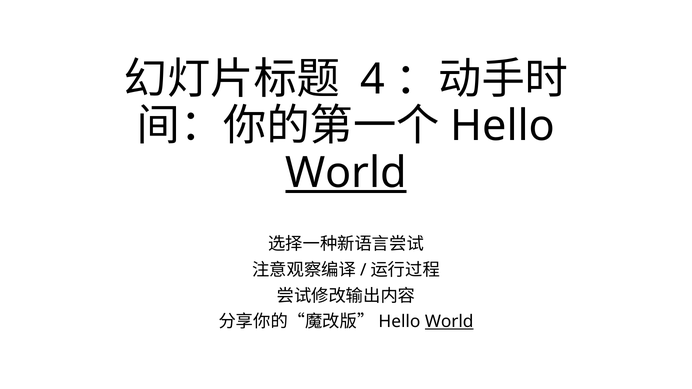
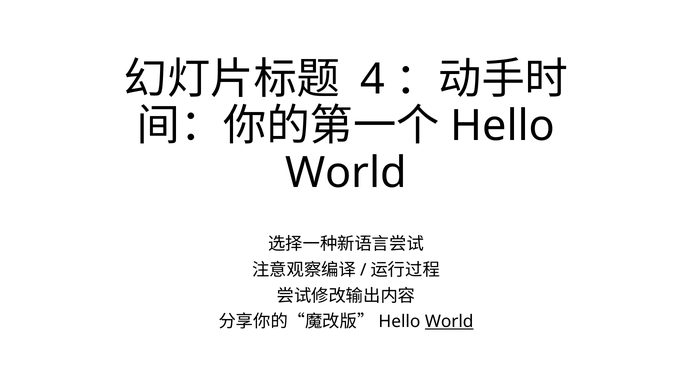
World underline: present -> none (346, 173)
